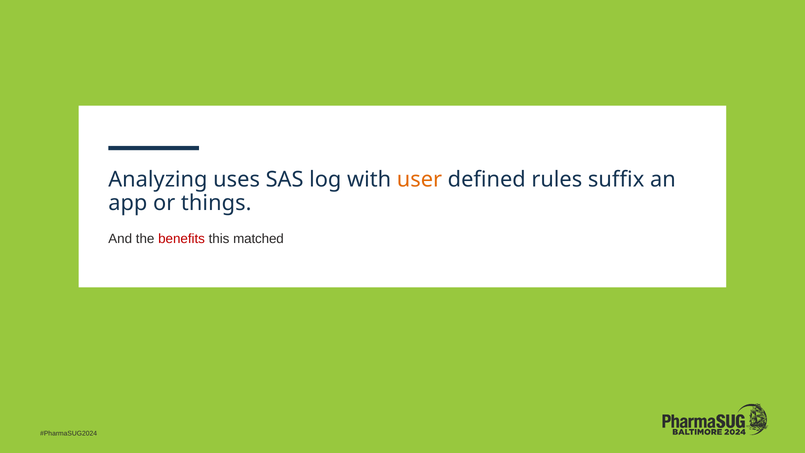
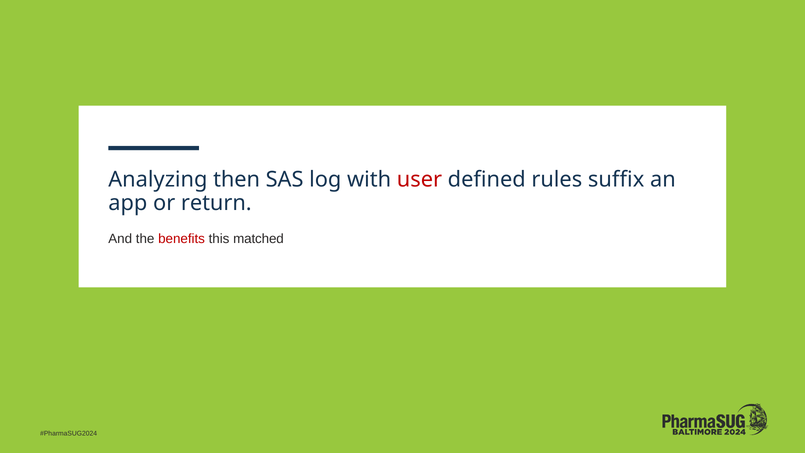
uses: uses -> then (237, 179)
user colour: orange -> red (419, 179)
things: things -> return (216, 203)
